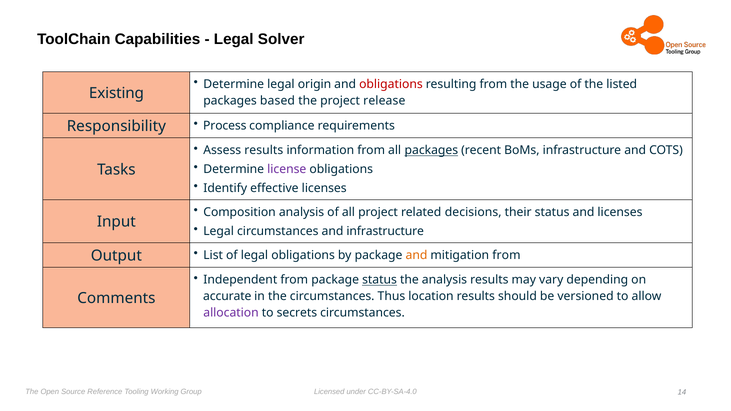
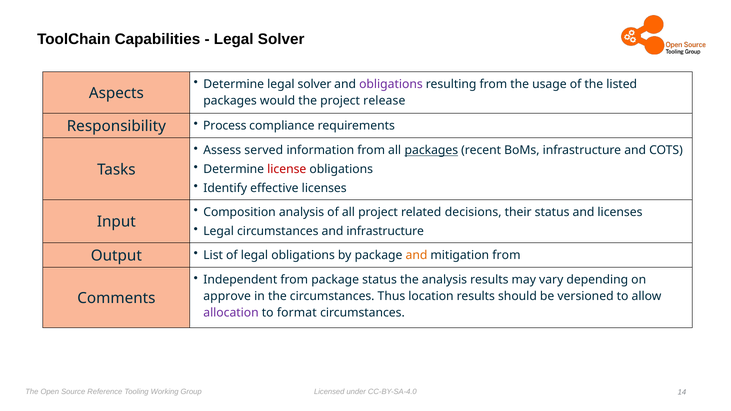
Determine legal origin: origin -> solver (315, 84)
obligations colour: red -> purple (391, 84)
Existing: Existing -> Aspects (116, 93)
based: based -> would (278, 101)
Assess results: results -> served (264, 151)
license colour: purple -> red (287, 169)
status underline: present -> none (380, 280)
accurate: accurate -> approve (227, 297)
secrets: secrets -> format (297, 313)
